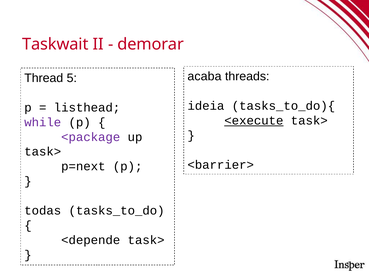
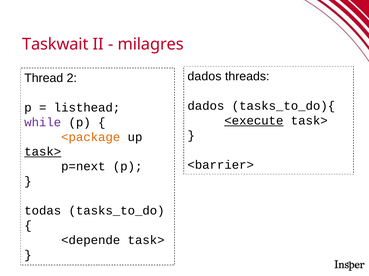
demorar: demorar -> milagres (151, 44)
acaba: acaba -> dados (204, 77)
5: 5 -> 2 (72, 78)
ideia: ideia -> dados (206, 106)
<package colour: purple -> orange (91, 137)
task> underline: none -> present (43, 152)
